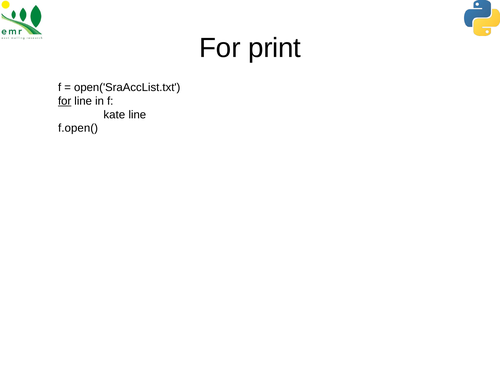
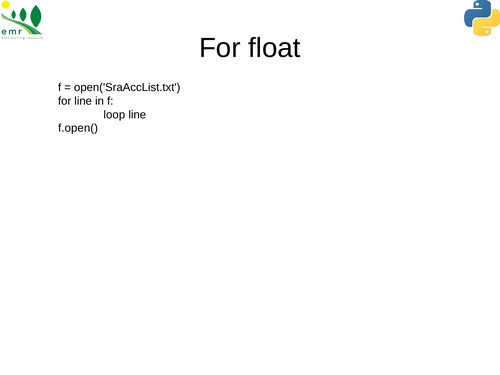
print: print -> float (274, 48)
for underline: present -> none (65, 101)
kate: kate -> loop (114, 115)
